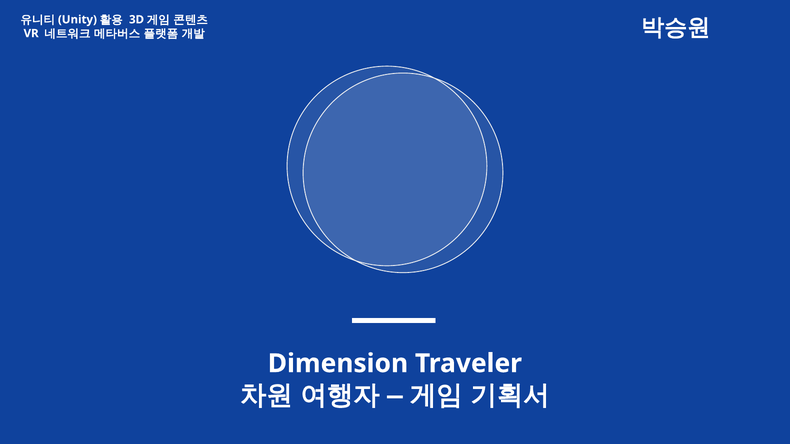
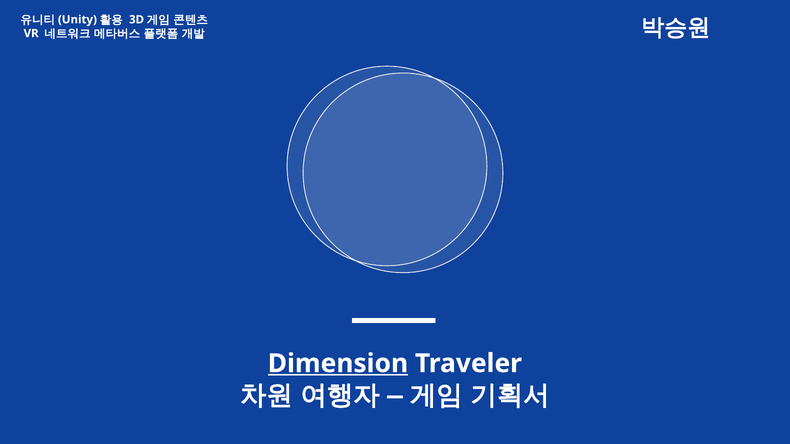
Dimension underline: none -> present (338, 364)
